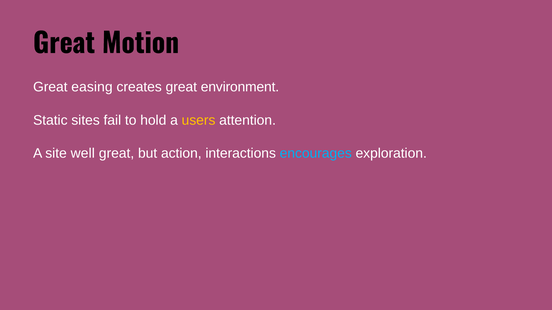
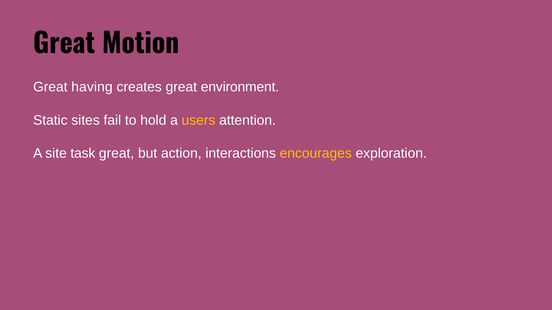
easing: easing -> having (92, 87)
well: well -> task (83, 153)
encourages colour: light blue -> yellow (316, 153)
